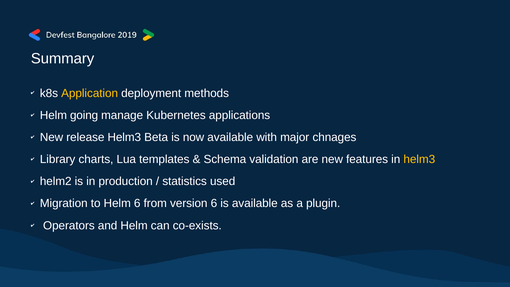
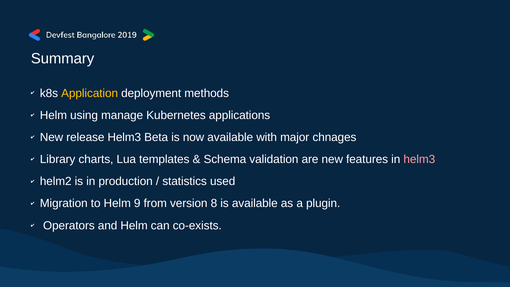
going: going -> using (84, 115)
helm3 colour: yellow -> pink (419, 159)
Helm 6: 6 -> 9 (137, 203)
version 6: 6 -> 8 (214, 203)
